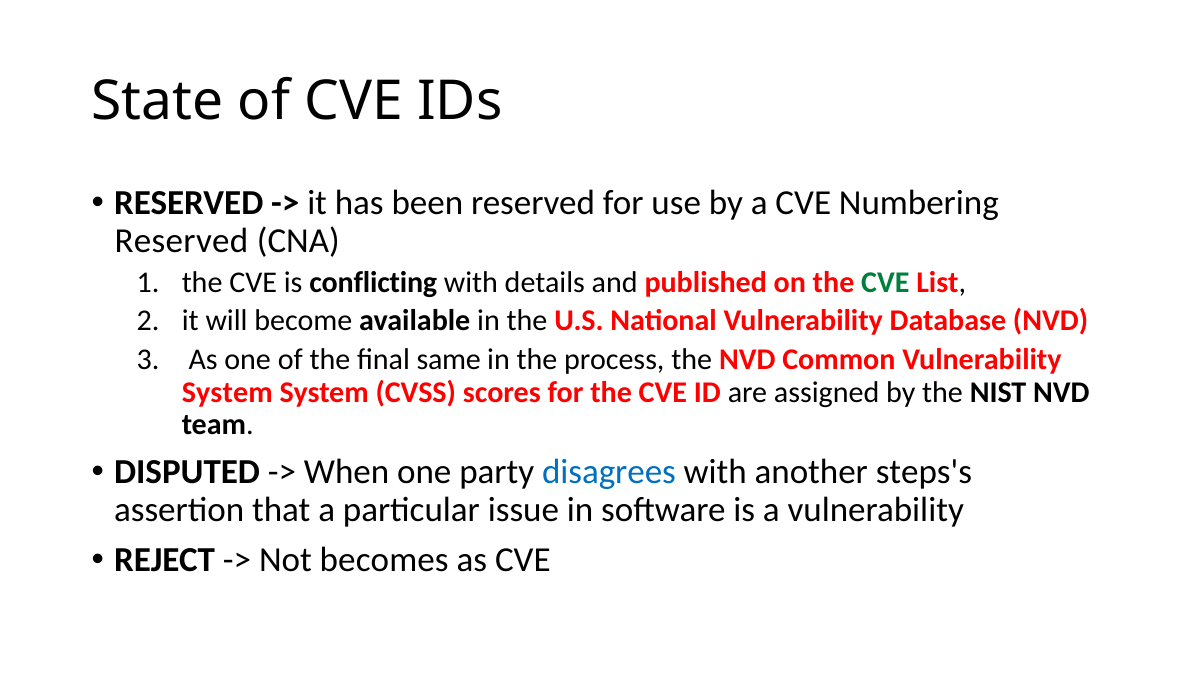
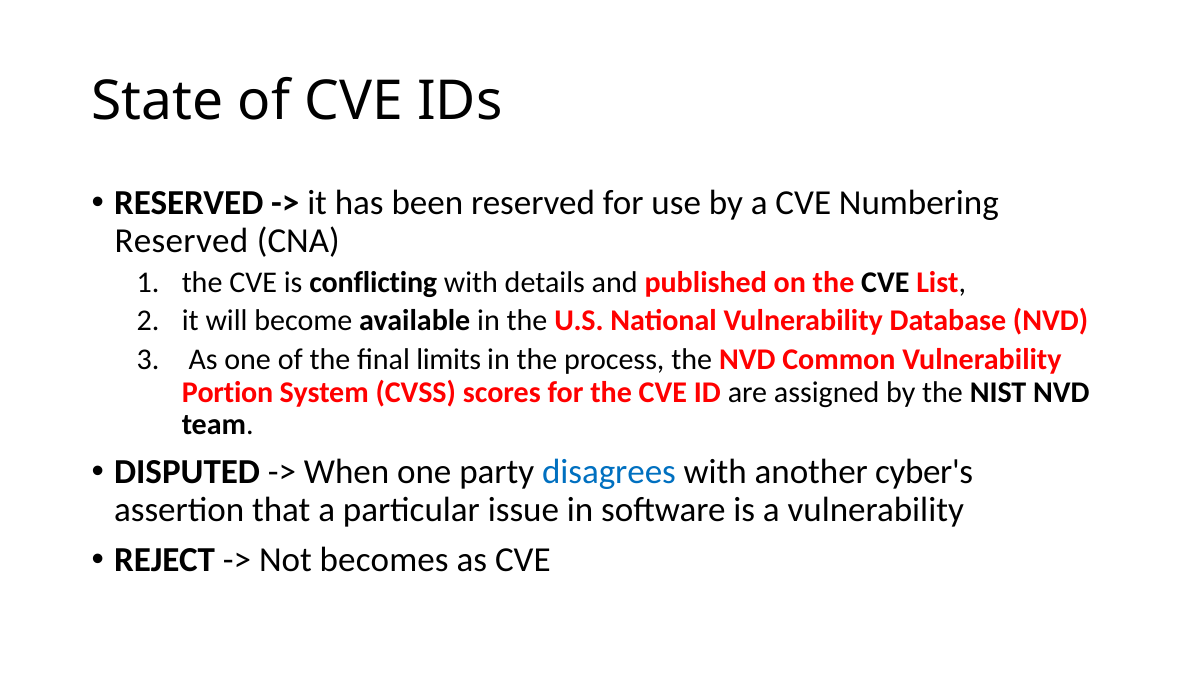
CVE colour: green -> black (885, 282)
same: same -> limits (449, 360)
System: System -> Portion (227, 392)
steps's: steps's -> cyber's (924, 472)
